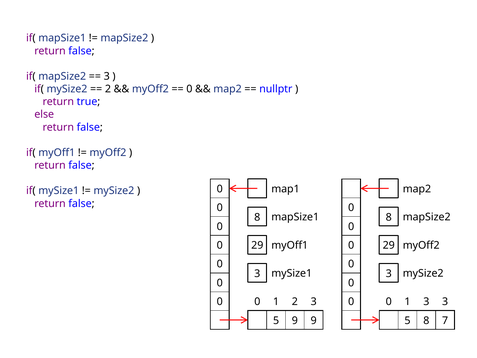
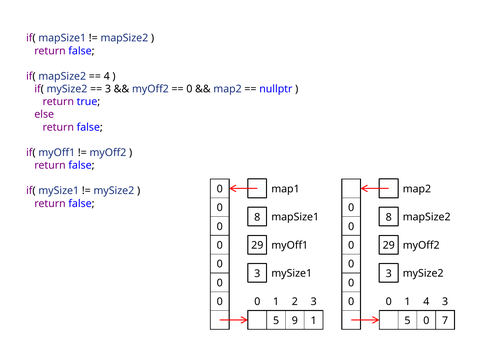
3: 3 -> 4 (107, 76)
2: 2 -> 3 (108, 89)
1 3: 3 -> 4 (426, 302)
9 9: 9 -> 1 (314, 320)
5 8: 8 -> 0 (426, 320)
